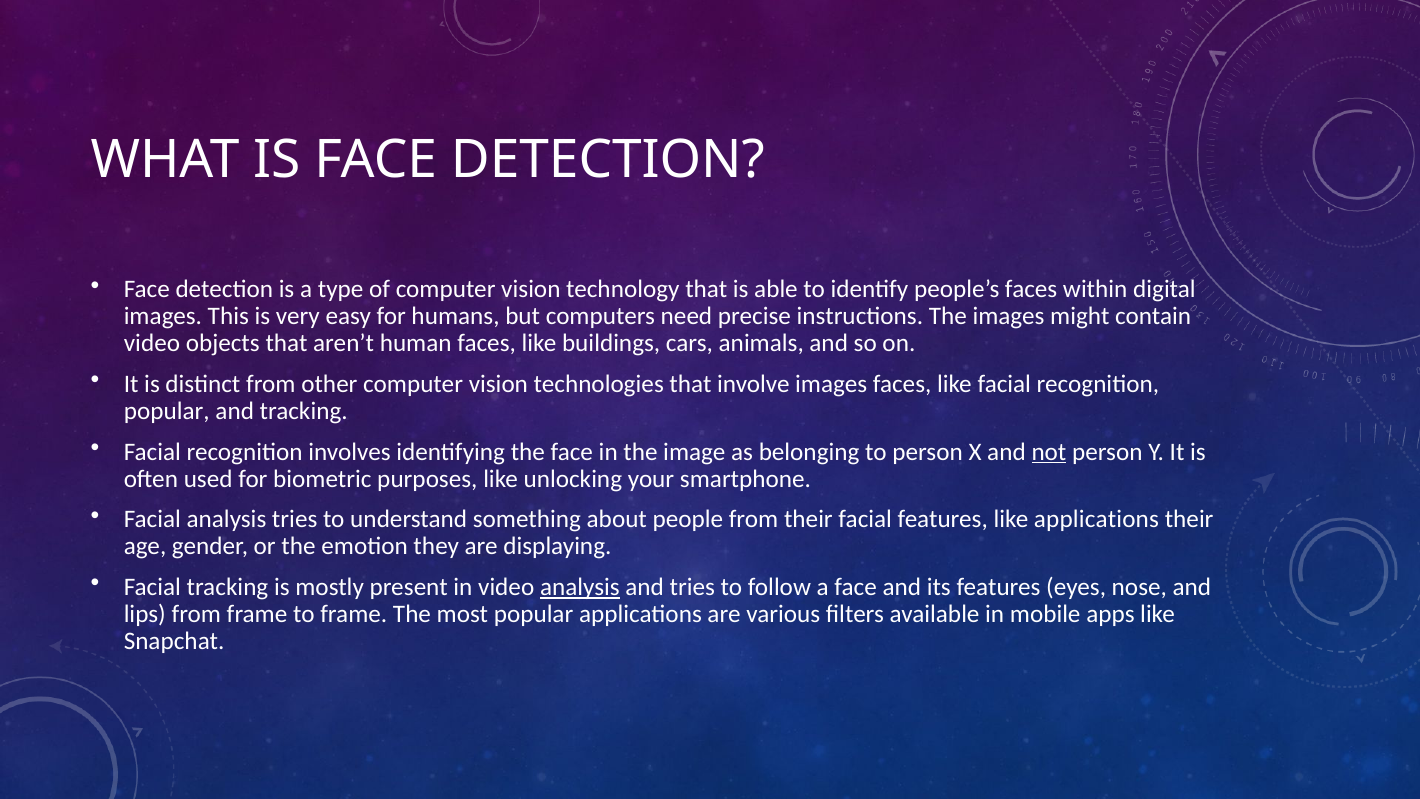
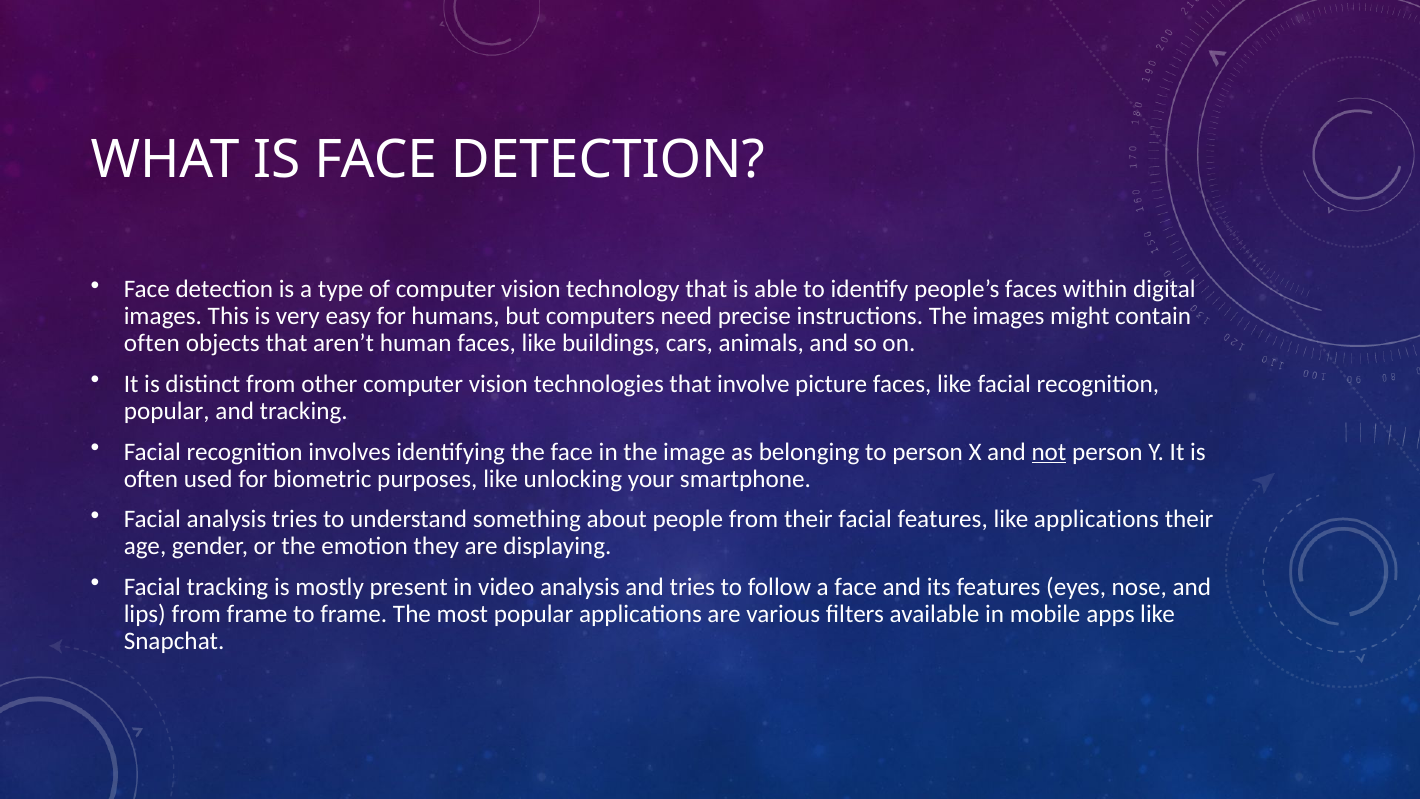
video: video -> often (152, 344)
involve images: images -> picture (831, 384)
analysis underline: present -> none (580, 587)
